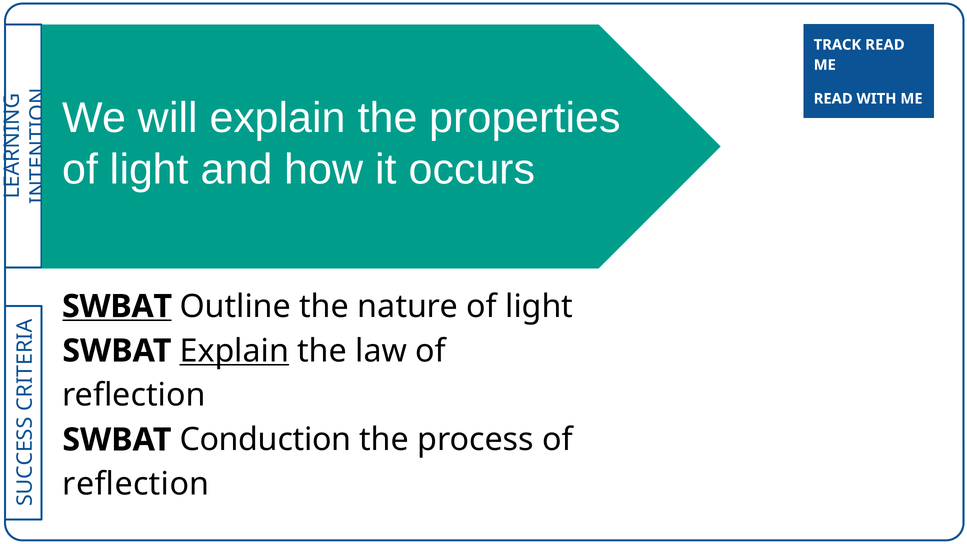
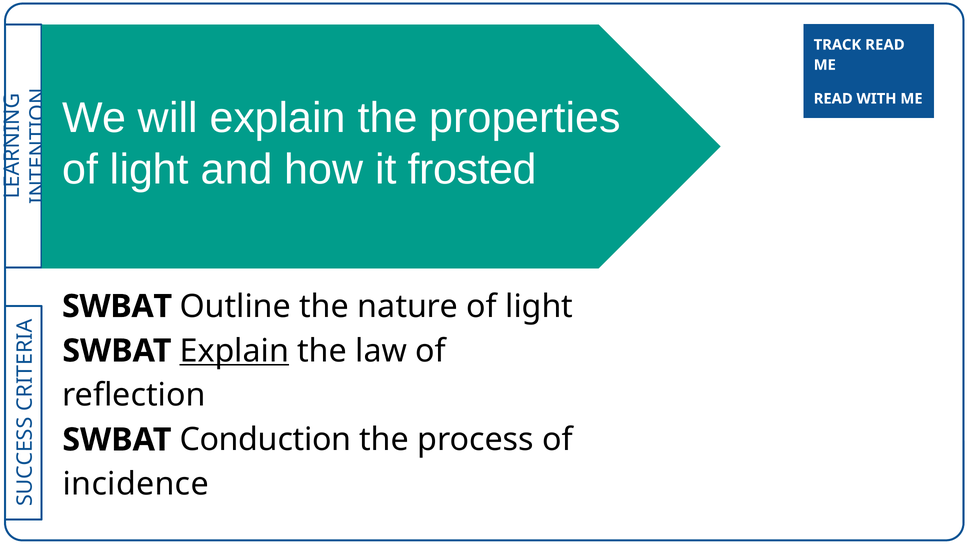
occurs: occurs -> frosted (472, 169)
SWBAT underline: present -> none (117, 306)
reflection: reflection -> incidence (136, 484)
